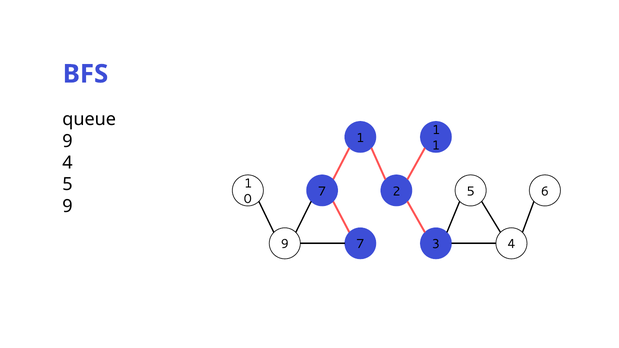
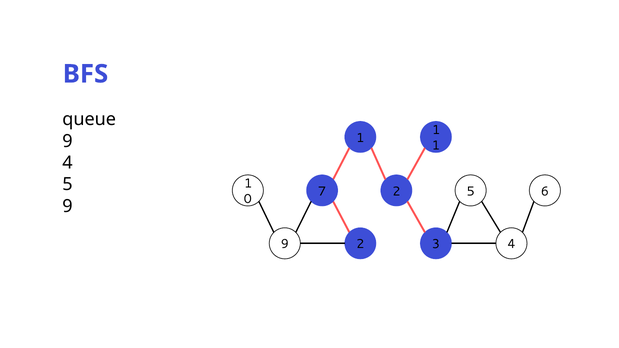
9 7: 7 -> 2 (360, 244)
